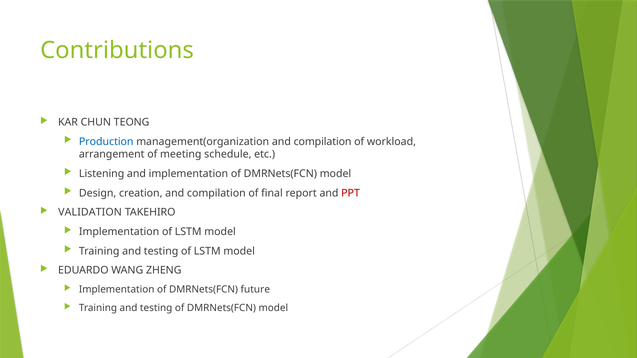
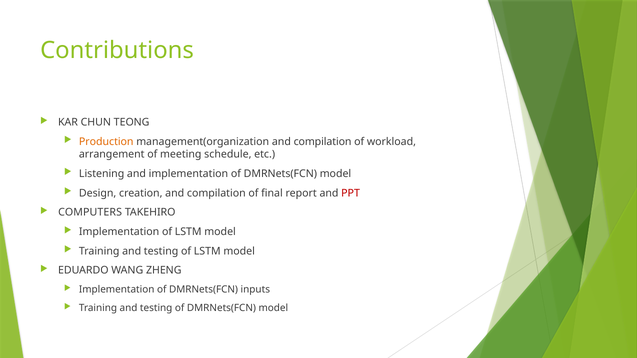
Production colour: blue -> orange (106, 142)
VALIDATION: VALIDATION -> COMPUTERS (90, 213)
future: future -> inputs (255, 290)
